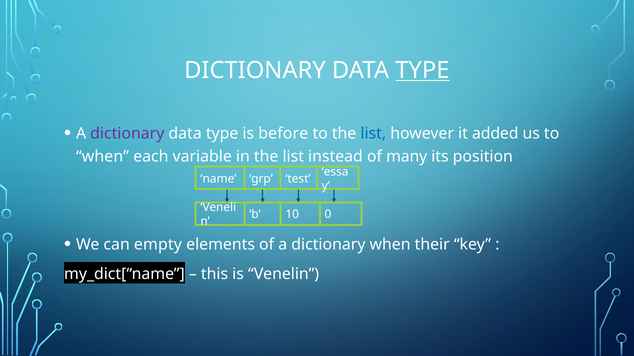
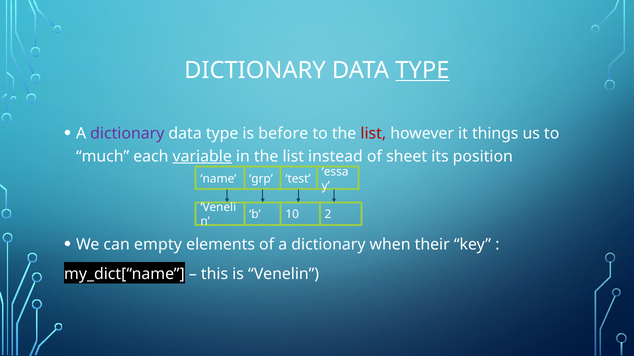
list colour: blue -> red (373, 134)
added: added -> things (495, 134)
when: when -> much (103, 157)
variable underline: none -> present (202, 157)
many: many -> sheet (407, 157)
0: 0 -> 2 (328, 215)
